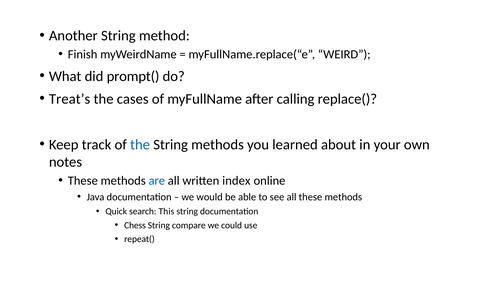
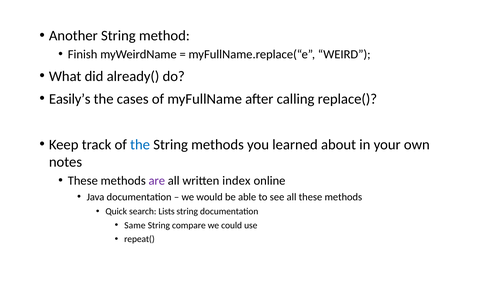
prompt(: prompt( -> already( (133, 76)
Treat’s: Treat’s -> Easily’s (70, 99)
are colour: blue -> purple (157, 181)
This: This -> Lists (167, 212)
Chess: Chess -> Same (135, 226)
